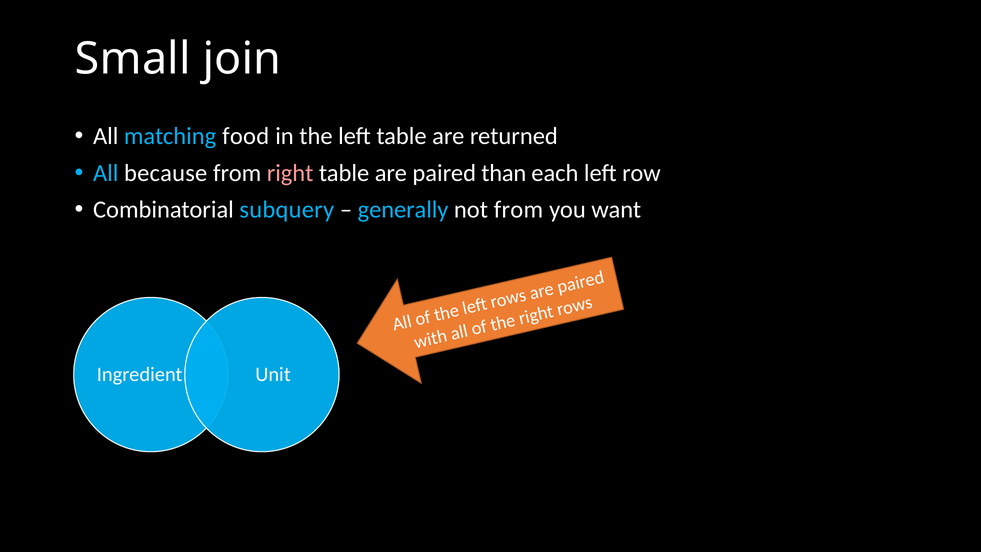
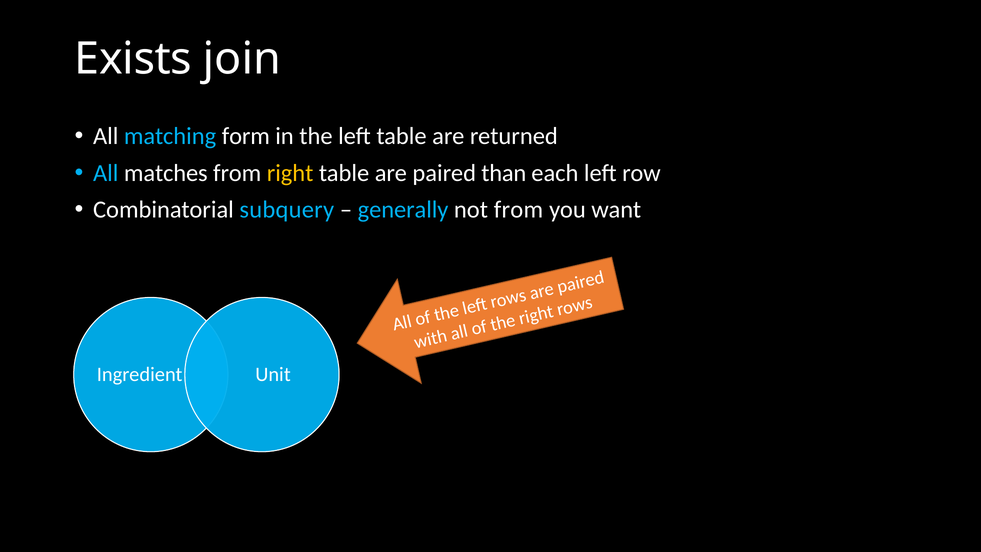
Small: Small -> Exists (133, 59)
food: food -> form (246, 136)
because: because -> matches (166, 173)
right colour: pink -> yellow (290, 173)
